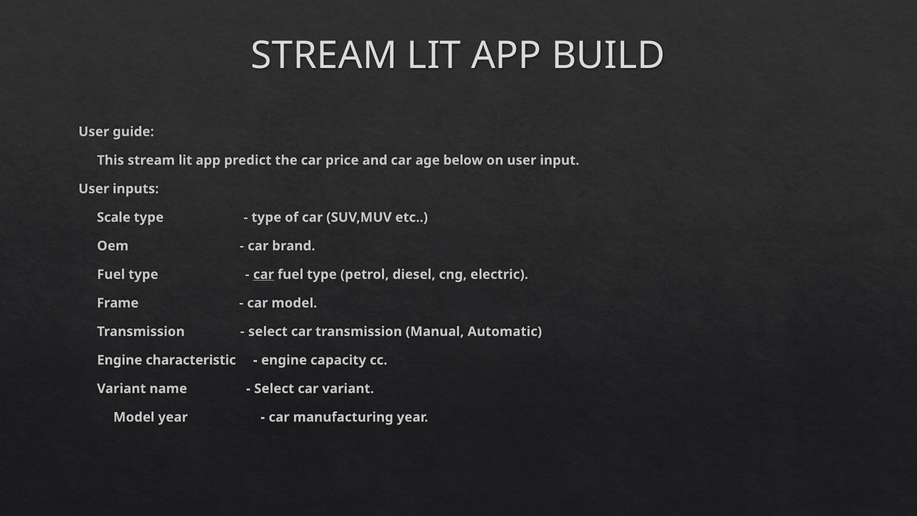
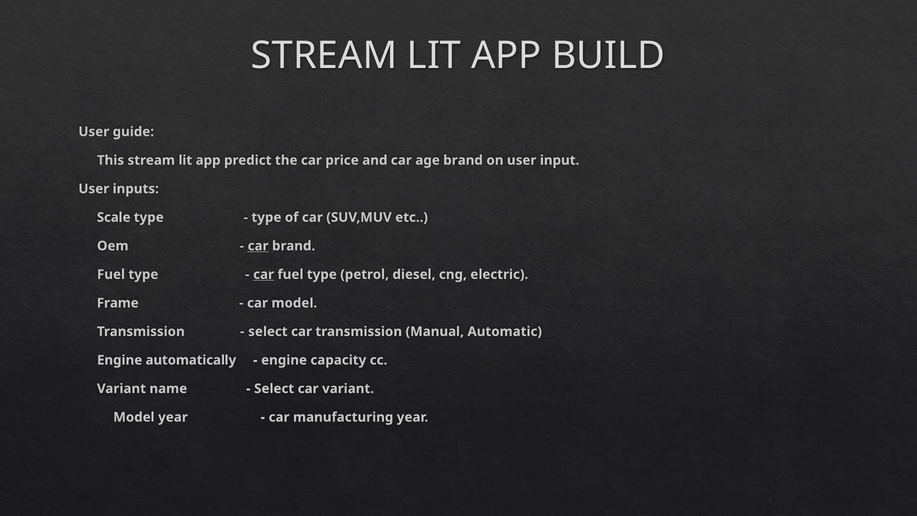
age below: below -> brand (463, 160)
car underline: none -> present (258, 246)
characteristic: characteristic -> automatically (191, 360)
